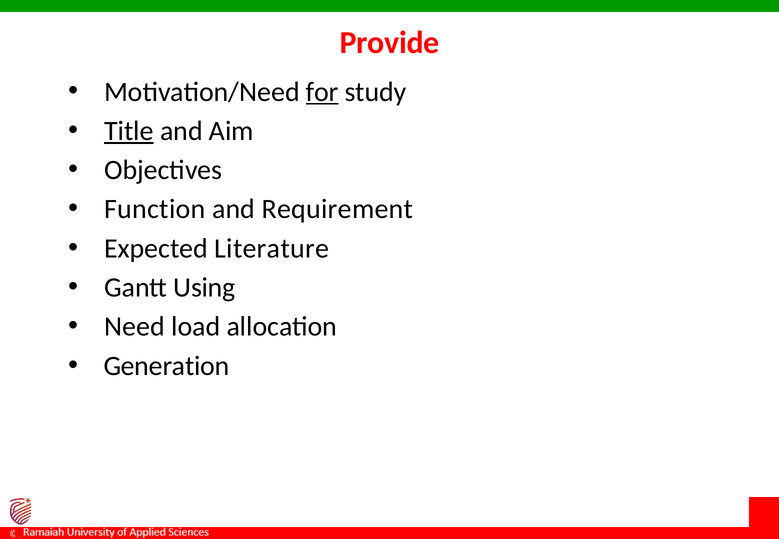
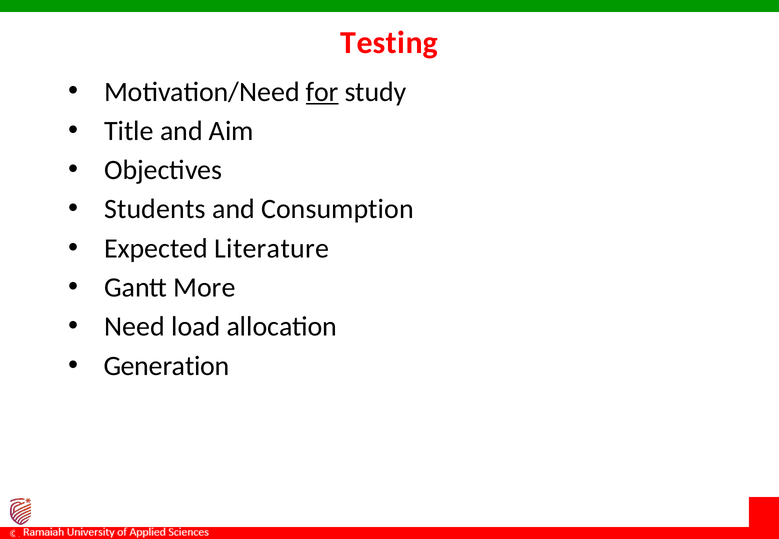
Provide: Provide -> Testing (389, 43)
Title underline: present -> none (129, 131)
Function: Function -> Students (155, 209)
Requirement: Requirement -> Consumption (337, 209)
Using: Using -> More (204, 288)
